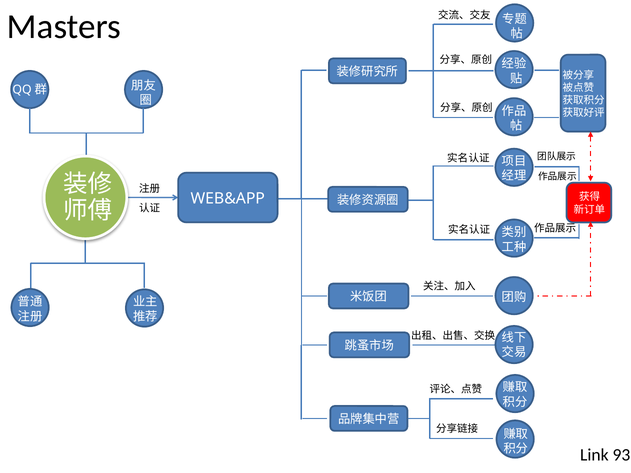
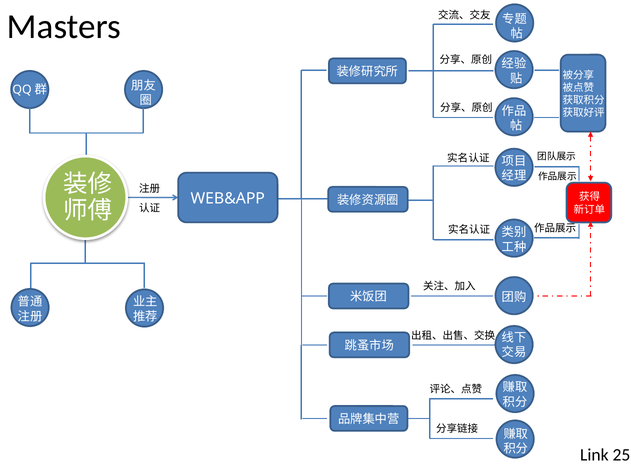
93: 93 -> 25 (621, 455)
